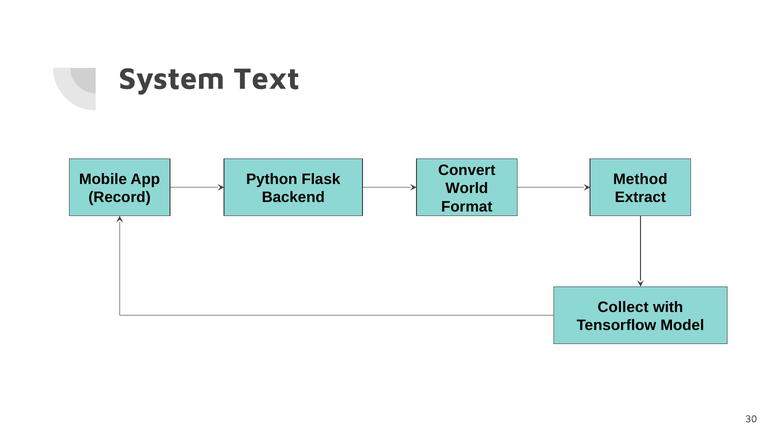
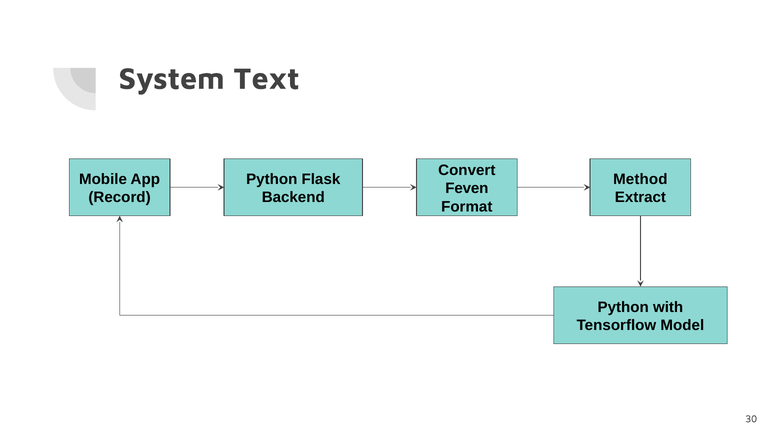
World: World -> Feven (467, 188)
Collect: Collect -> Python (623, 307)
